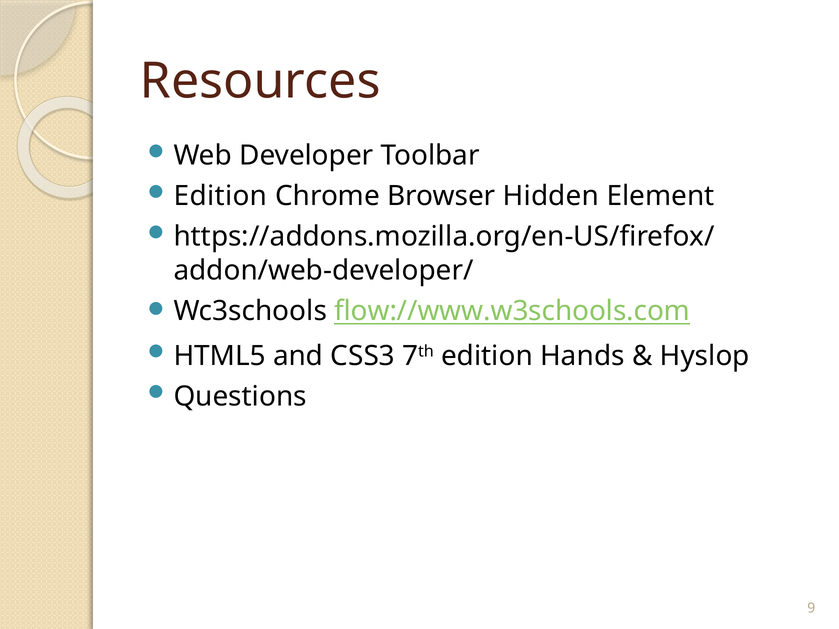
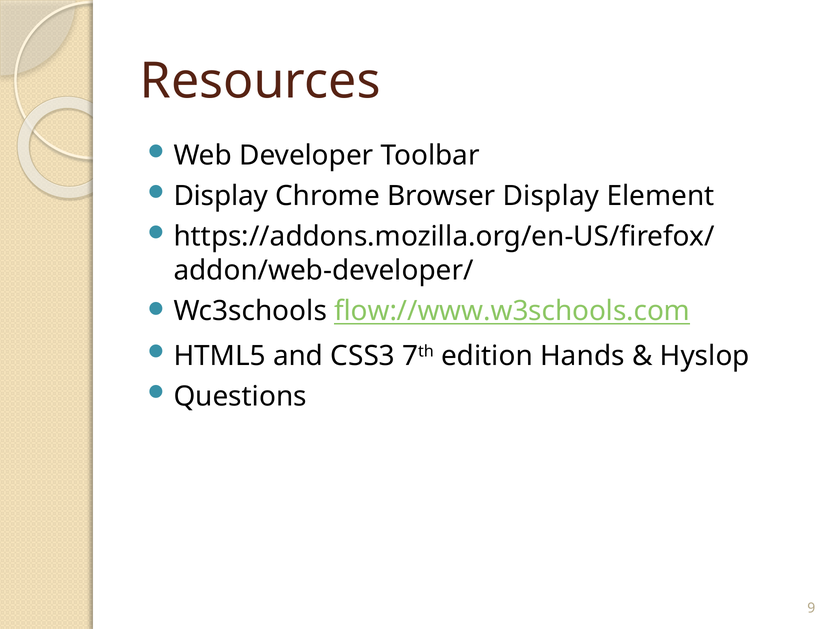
Edition: Edition -> Display (221, 196)
Browser Hidden: Hidden -> Display (551, 196)
